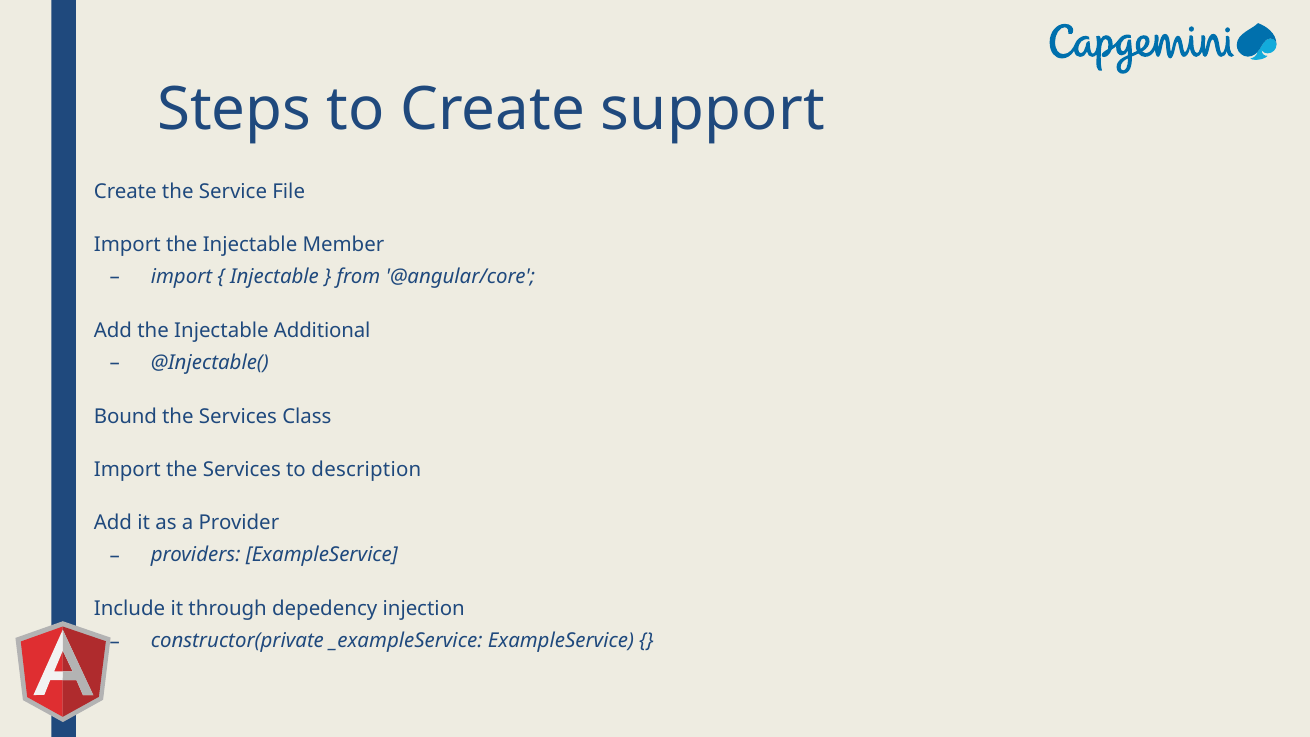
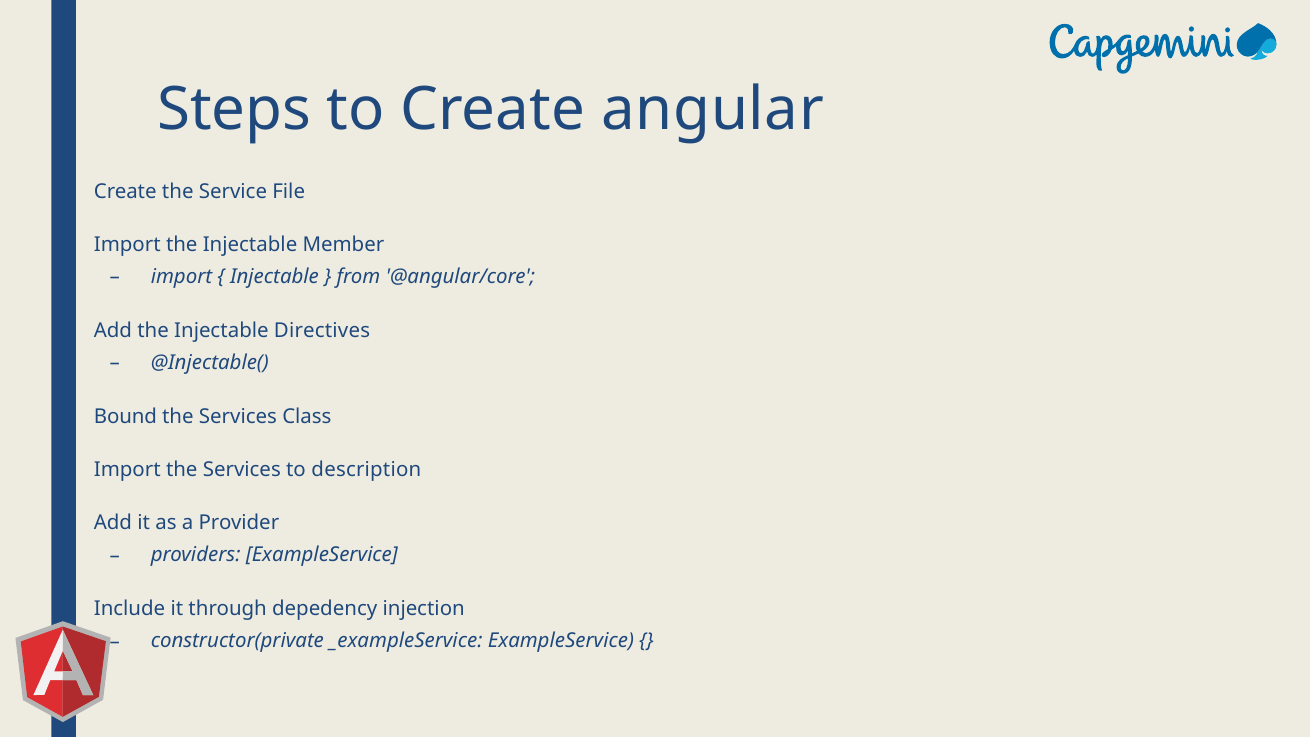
support: support -> angular (713, 110)
Additional: Additional -> Directives (322, 331)
